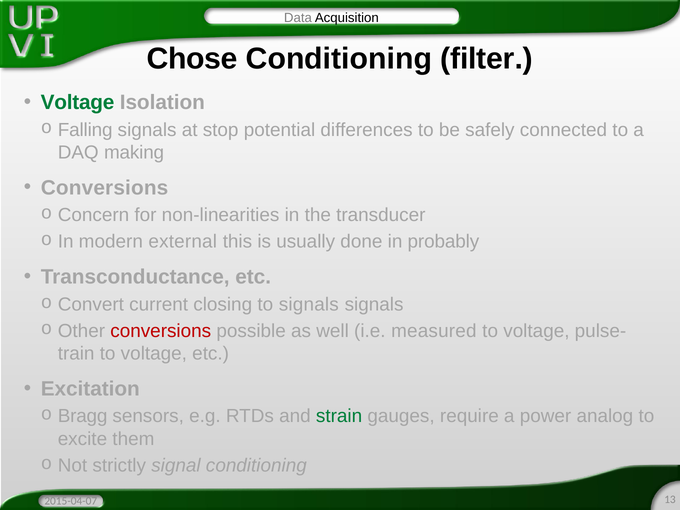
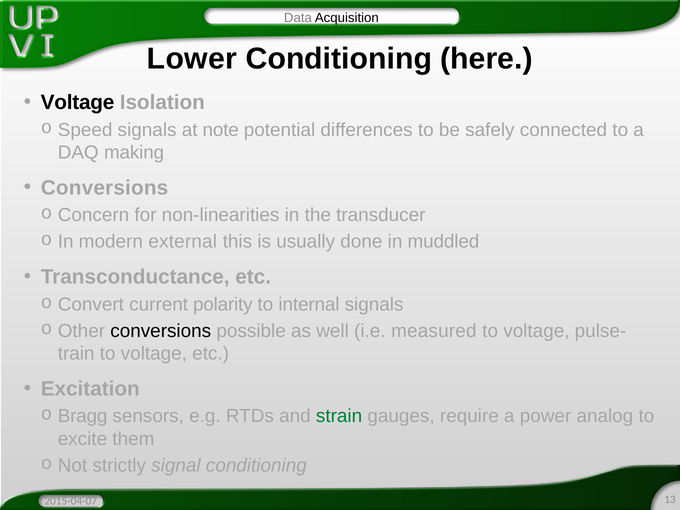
Chose: Chose -> Lower (192, 59)
filter: filter -> here (486, 59)
Voltage colour: green -> black (78, 102)
Falling: Falling -> Speed (85, 130)
stop: stop -> note (221, 130)
probably: probably -> muddled (443, 242)
closing: closing -> polarity (223, 304)
to signals: signals -> internal (309, 304)
conversions colour: red -> black (161, 331)
